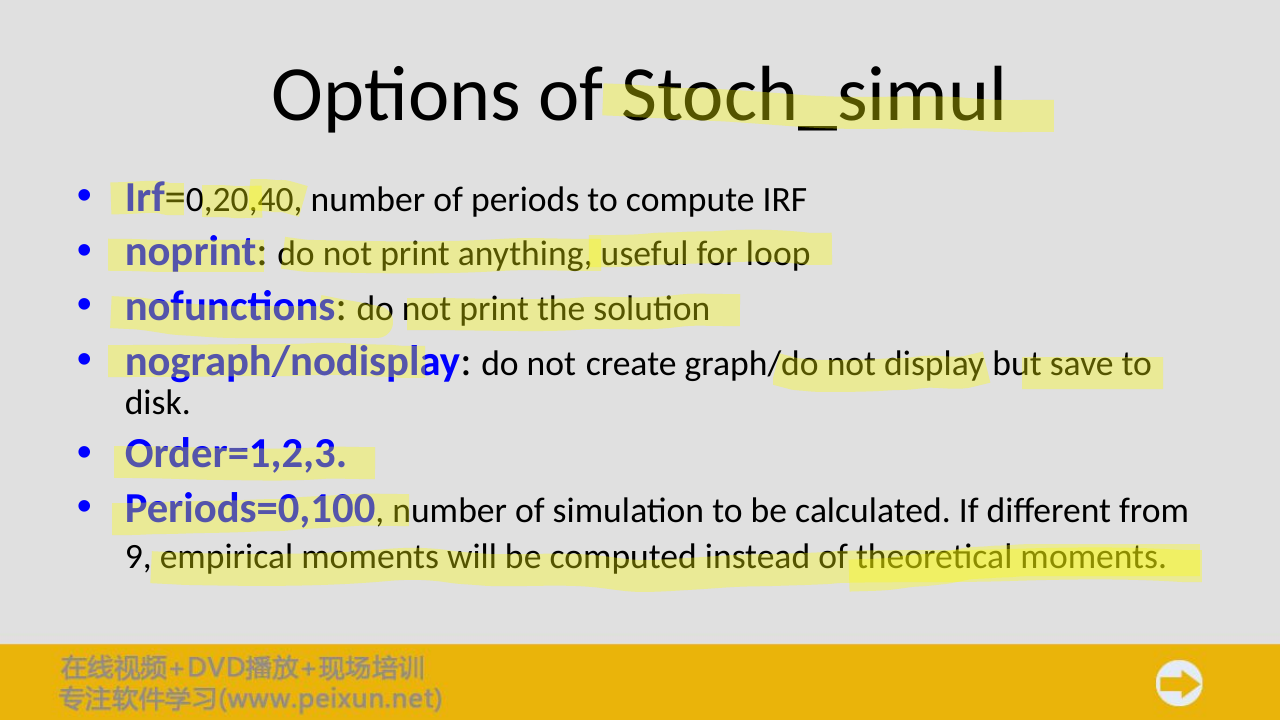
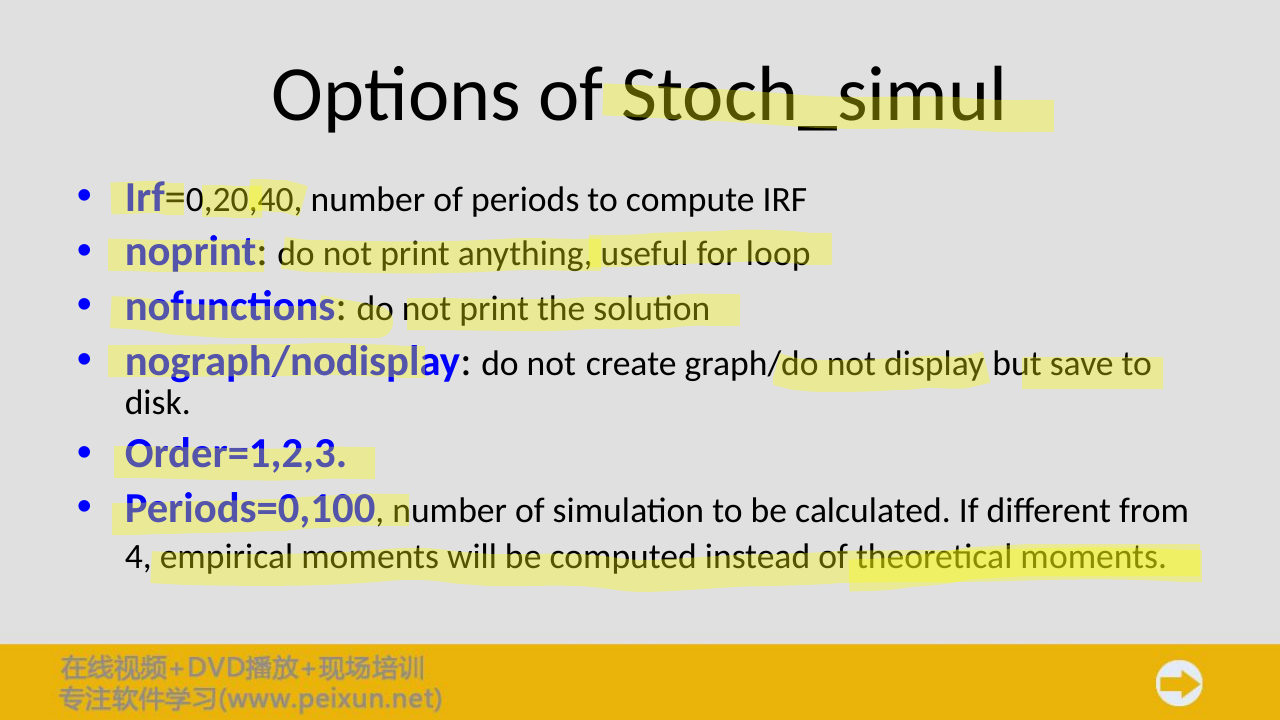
9: 9 -> 4 (138, 557)
